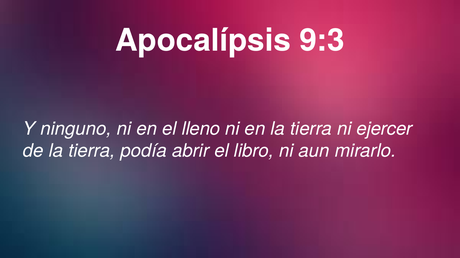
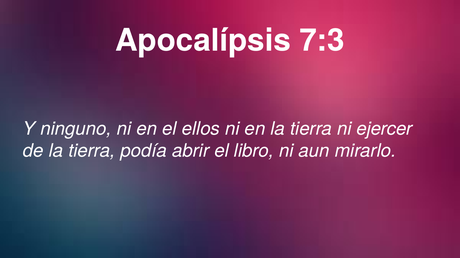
9:3: 9:3 -> 7:3 (322, 41)
lleno: lleno -> ellos (201, 129)
